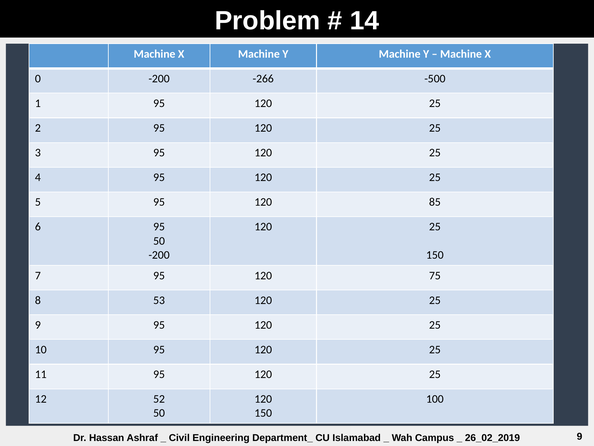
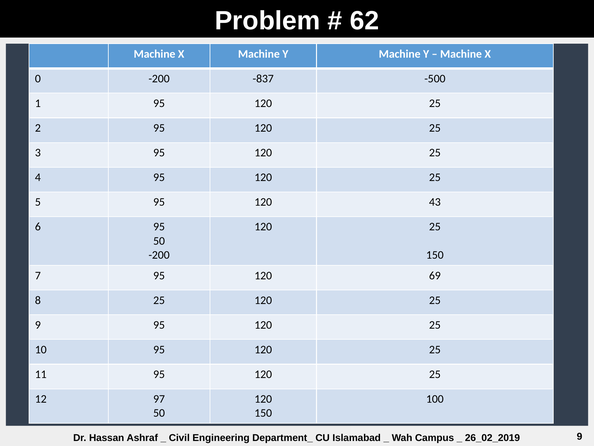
14: 14 -> 62 (364, 21)
-266: -266 -> -837 (263, 79)
85: 85 -> 43 (435, 202)
75: 75 -> 69 (435, 275)
8 53: 53 -> 25 (159, 300)
52: 52 -> 97 (159, 399)
